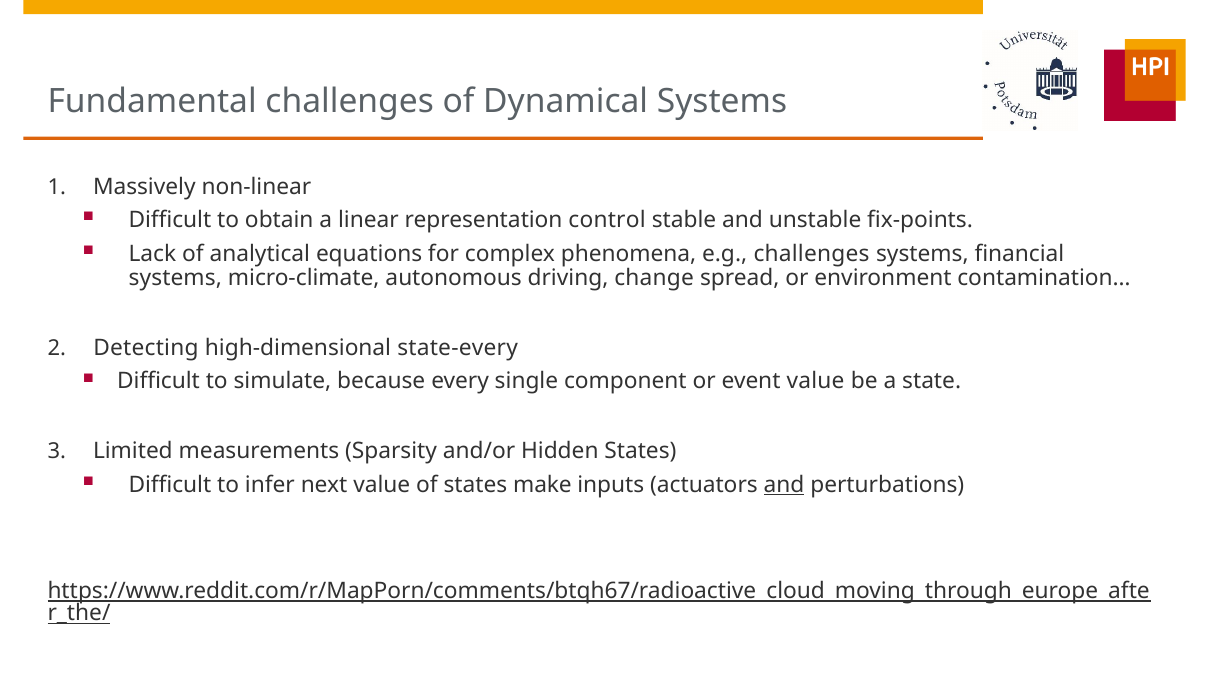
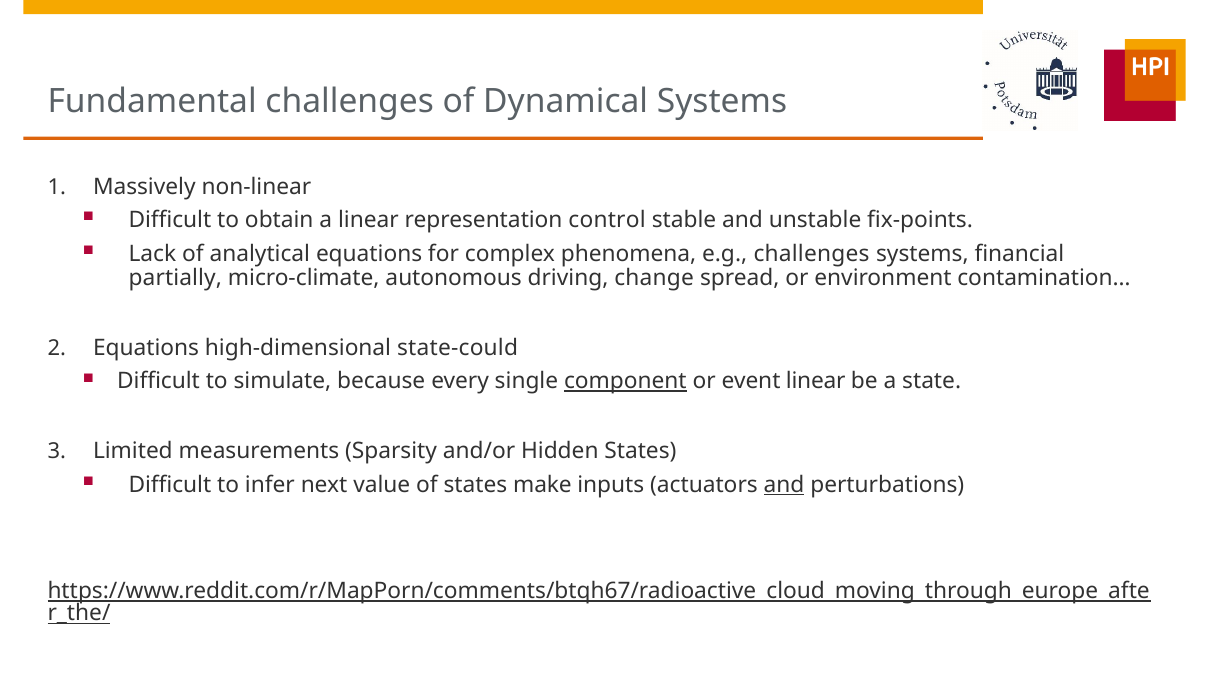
systems: systems -> partially (175, 278)
Detecting: Detecting -> Equations (146, 348)
state-every: state-every -> state-could (458, 348)
component underline: none -> present (625, 382)
event value: value -> linear (816, 382)
